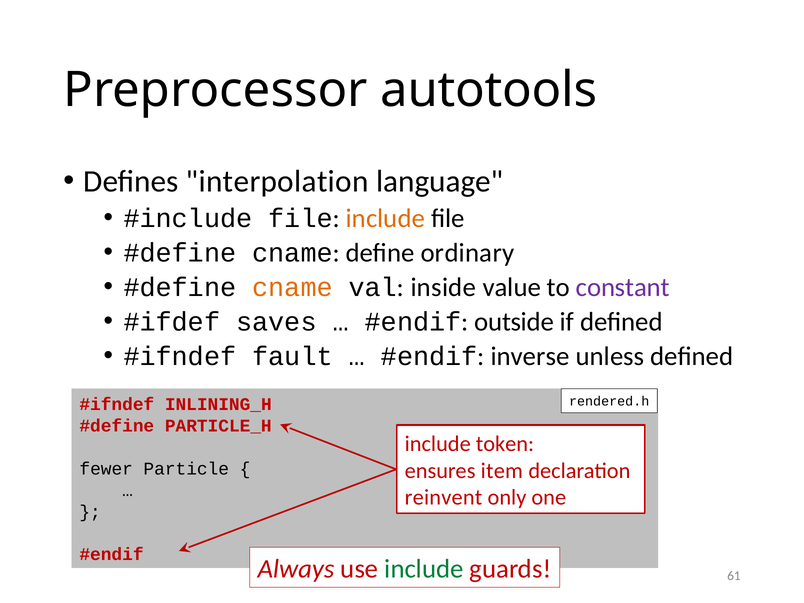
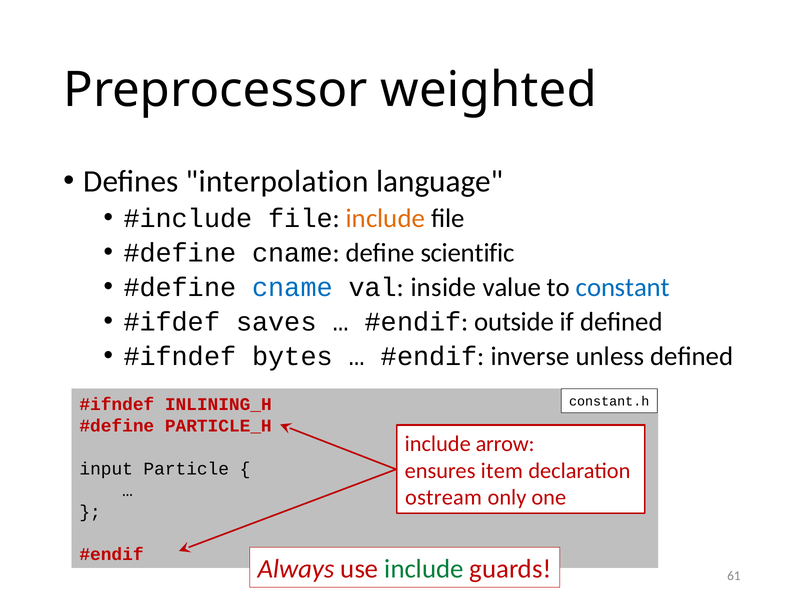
autotools: autotools -> weighted (489, 90)
ordinary: ordinary -> scientific (468, 253)
cname colour: orange -> blue (293, 287)
constant colour: purple -> blue (623, 287)
fault: fault -> bytes (293, 356)
rendered.h: rendered.h -> constant.h (609, 402)
token: token -> arrow (505, 444)
fewer: fewer -> input (106, 469)
reinvent: reinvent -> ostream (443, 497)
